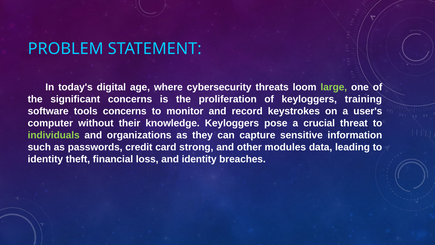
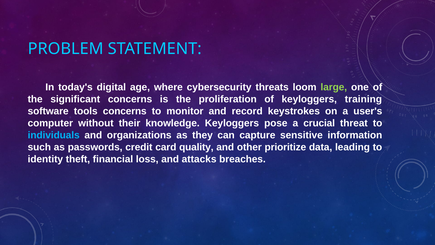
individuals colour: light green -> light blue (54, 135)
strong: strong -> quality (196, 147)
modules: modules -> prioritize (285, 147)
and identity: identity -> attacks (199, 159)
